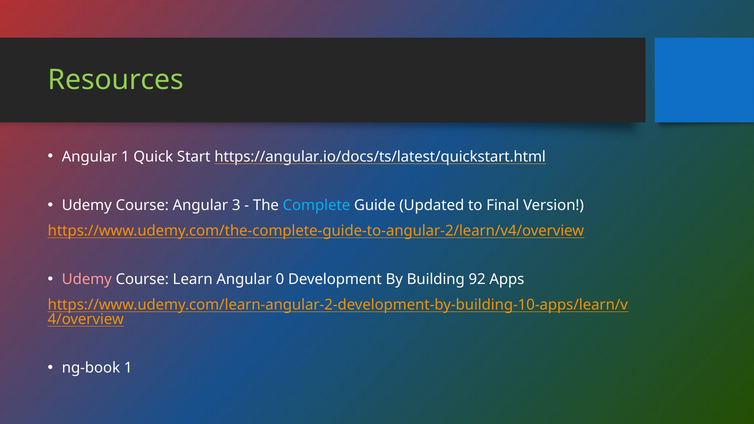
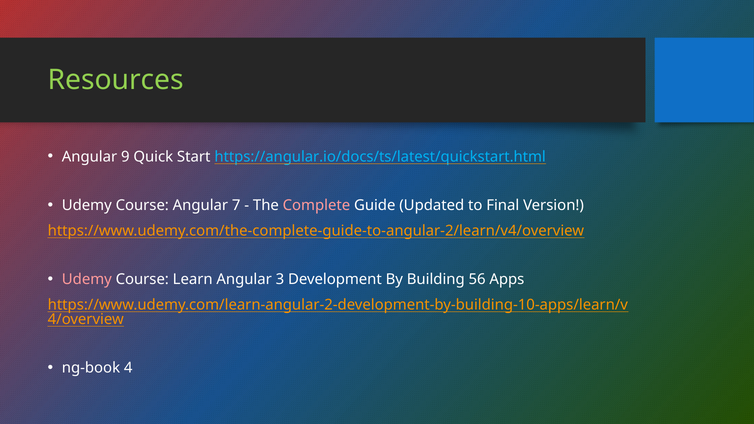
Angular 1: 1 -> 9 (125, 157)
https://angular.io/docs/ts/latest/quickstart.html colour: white -> light blue (380, 157)
3: 3 -> 7 (236, 205)
Complete colour: light blue -> pink (316, 205)
0: 0 -> 3 (280, 279)
92: 92 -> 56 (477, 279)
ng-book 1: 1 -> 4 (128, 368)
